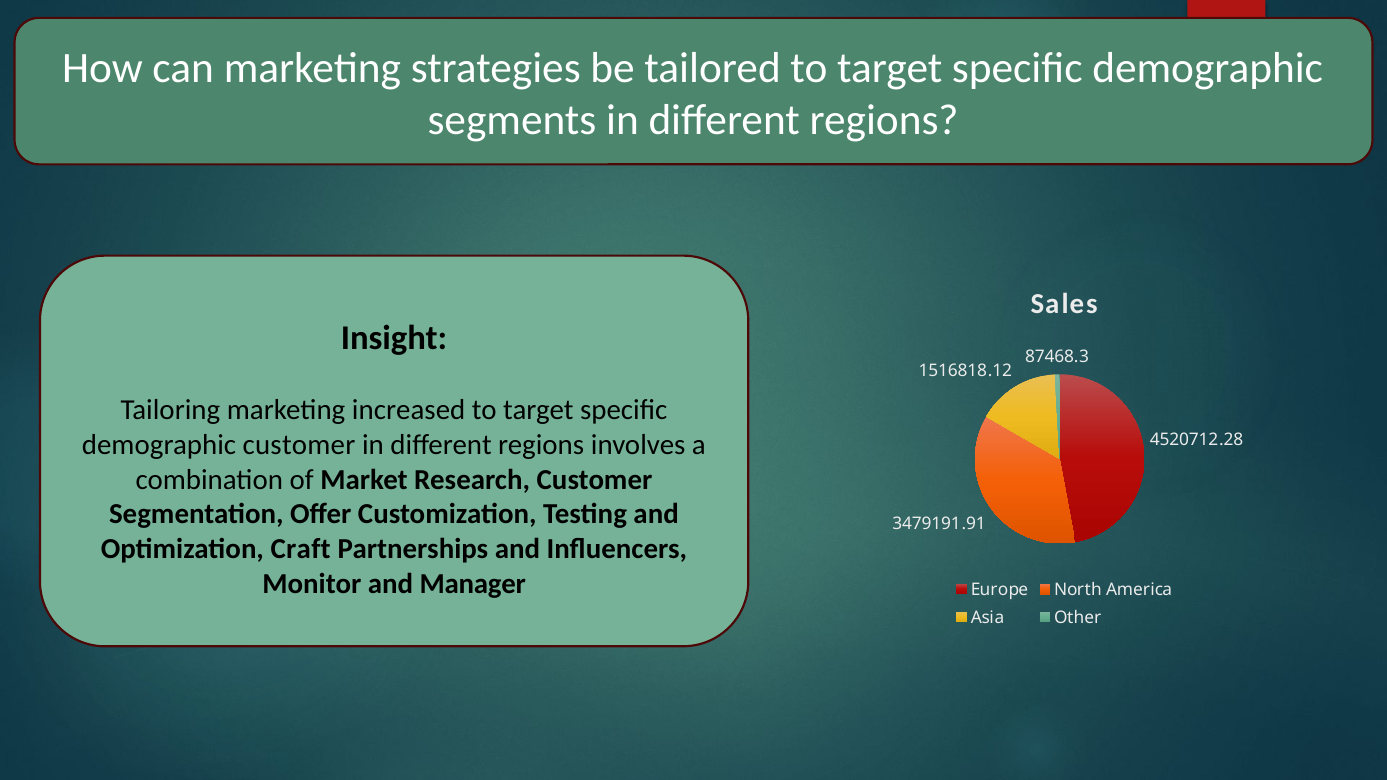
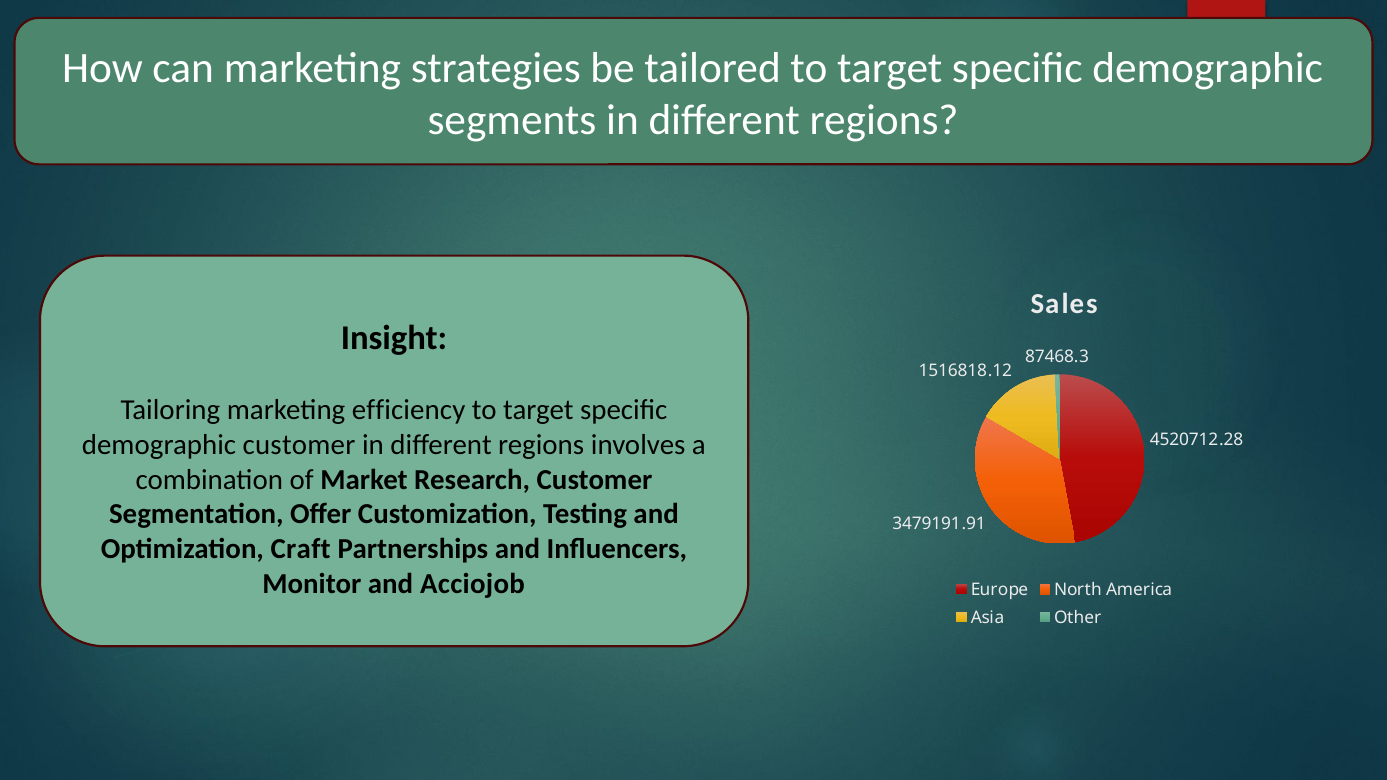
increased: increased -> efficiency (409, 410)
Manager: Manager -> Acciojob (473, 584)
